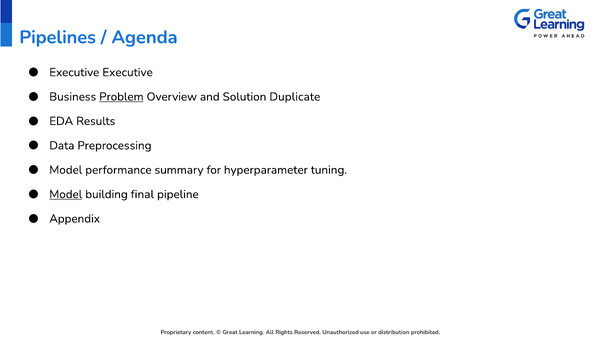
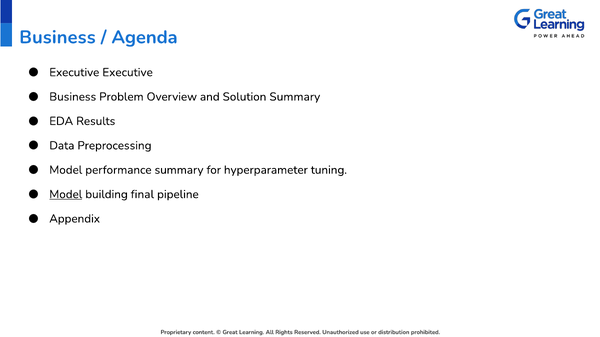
Pipelines: Pipelines -> Business (57, 37)
Problem underline: present -> none (121, 97)
Solution Duplicate: Duplicate -> Summary (295, 97)
